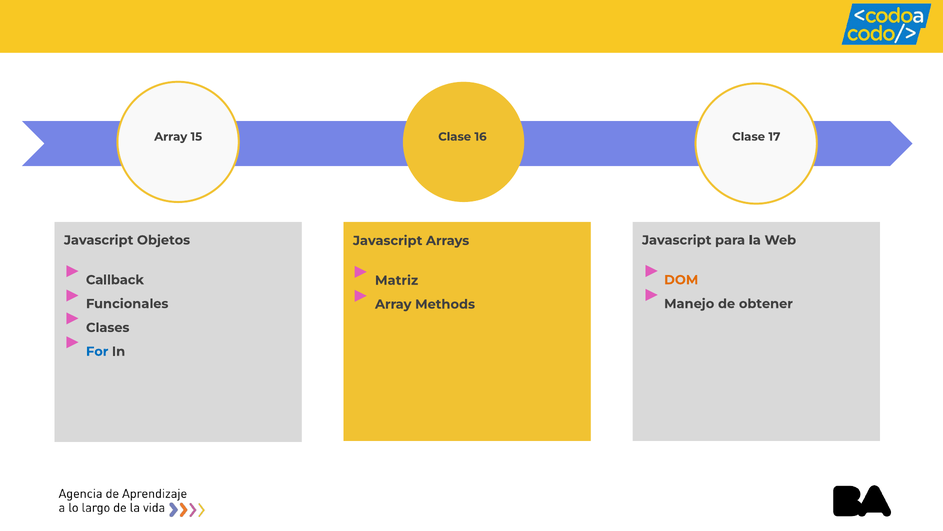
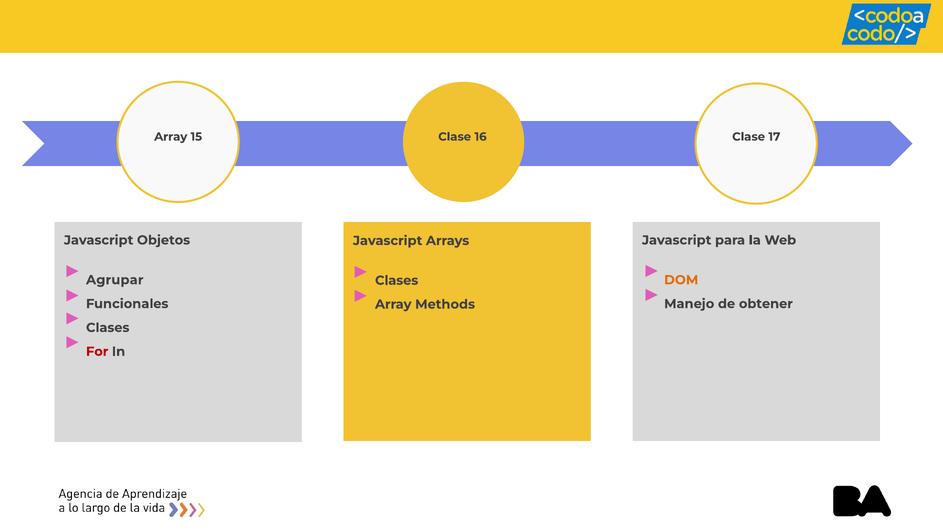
Callback: Callback -> Agrupar (115, 280)
Matriz: Matriz -> Clases (397, 280)
For colour: blue -> red (97, 351)
